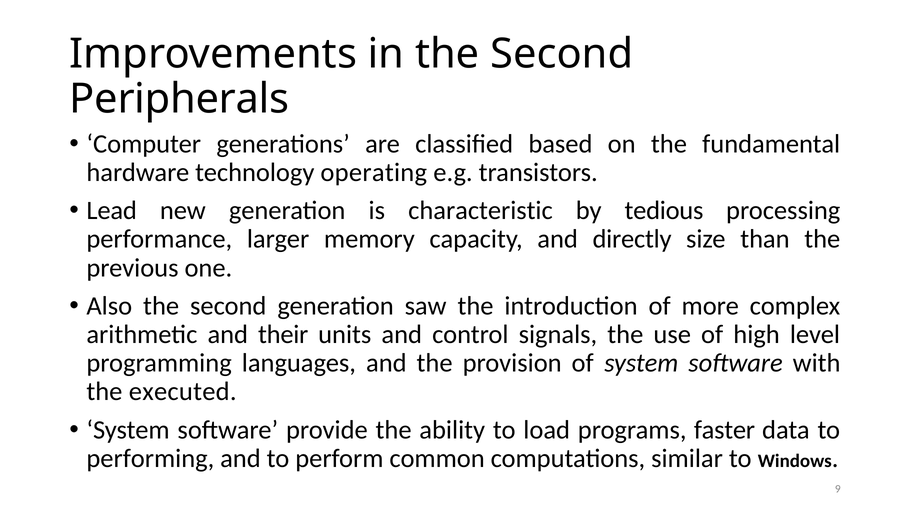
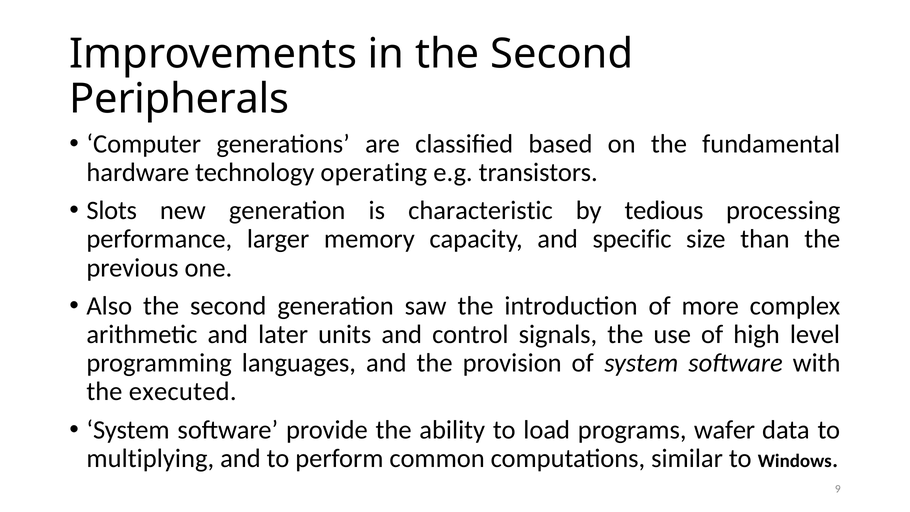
Lead: Lead -> Slots (112, 210)
directly: directly -> specific (632, 239)
their: their -> later (283, 334)
faster: faster -> wafer (724, 430)
performing: performing -> multiplying (150, 458)
